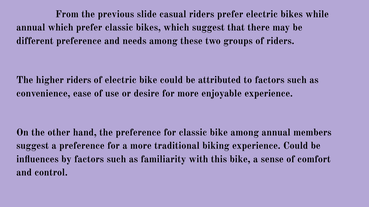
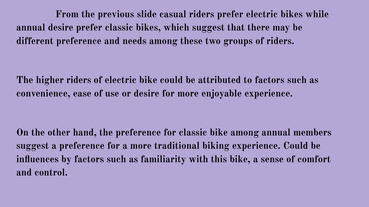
annual which: which -> desire (61, 28)
